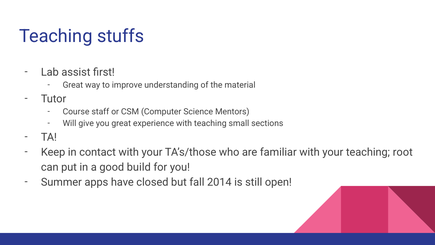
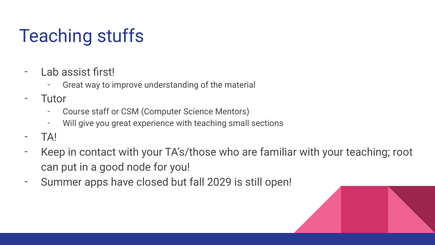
build: build -> node (139, 167)
2014: 2014 -> 2029 (219, 182)
